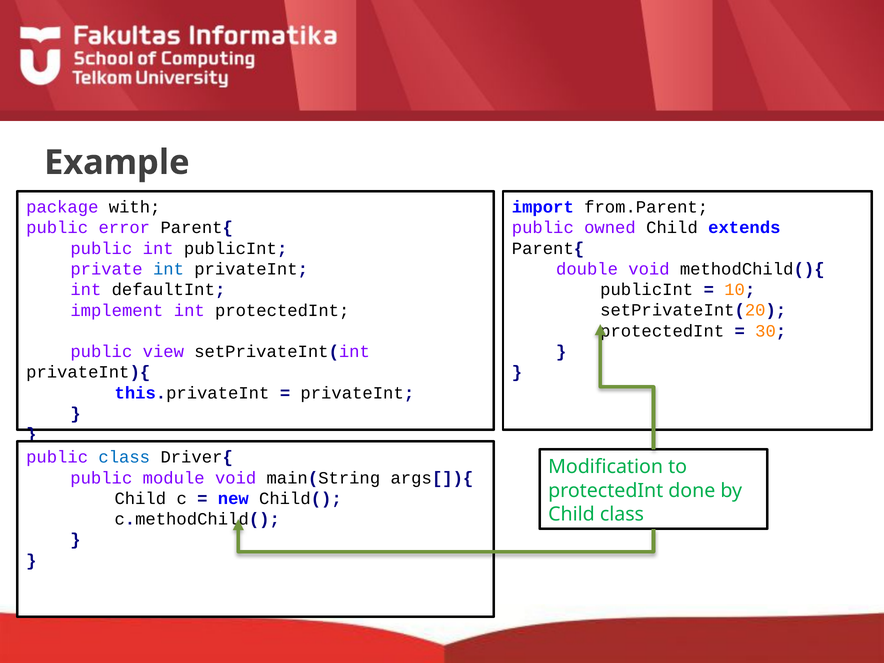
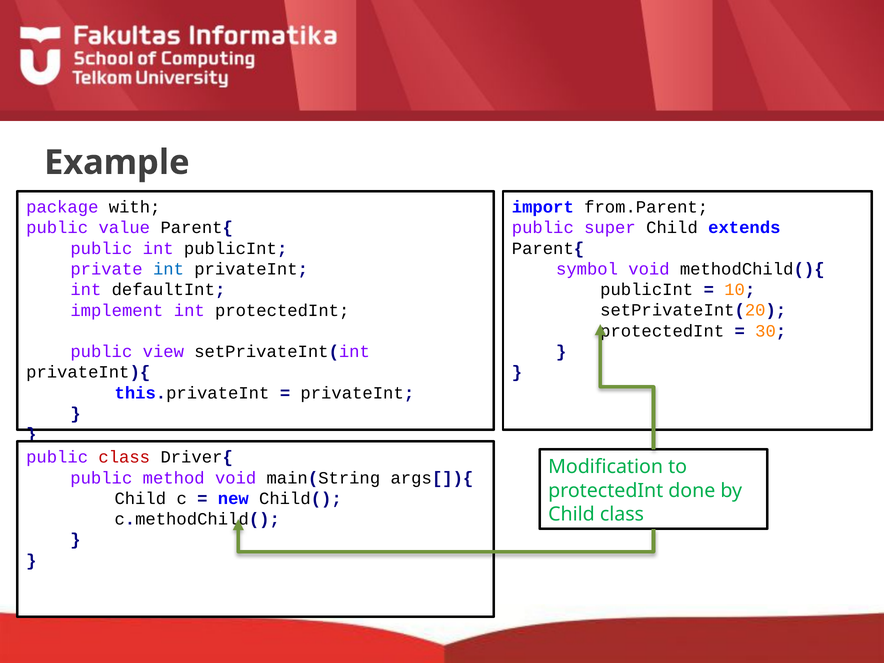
error: error -> value (124, 228)
owned: owned -> super (610, 228)
double: double -> symbol (587, 269)
class colour: blue -> red (124, 457)
module: module -> method (174, 478)
